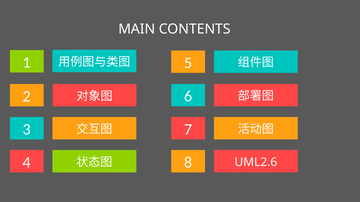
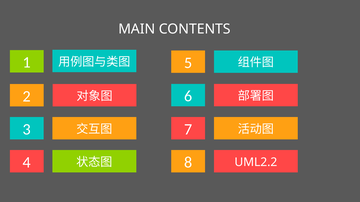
UML2.6: UML2.6 -> UML2.2 (256, 162)
